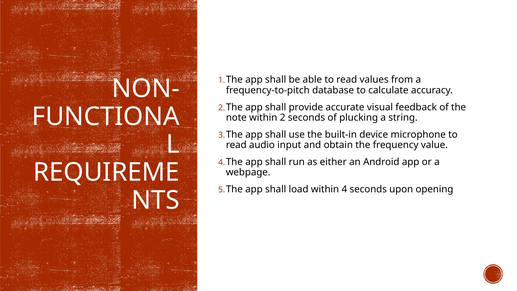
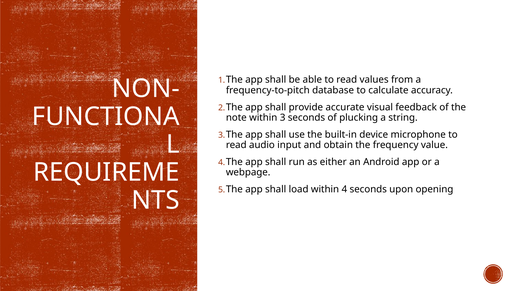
2: 2 -> 3 (283, 118)
